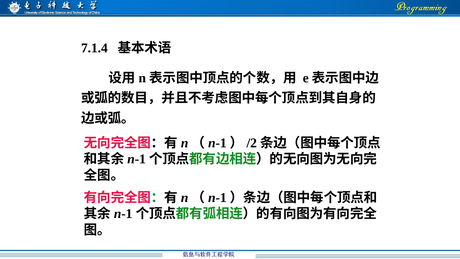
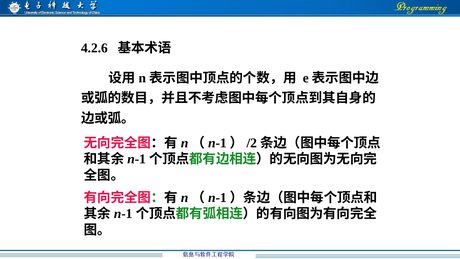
7.1.4: 7.1.4 -> 4.2.6 (94, 48)
